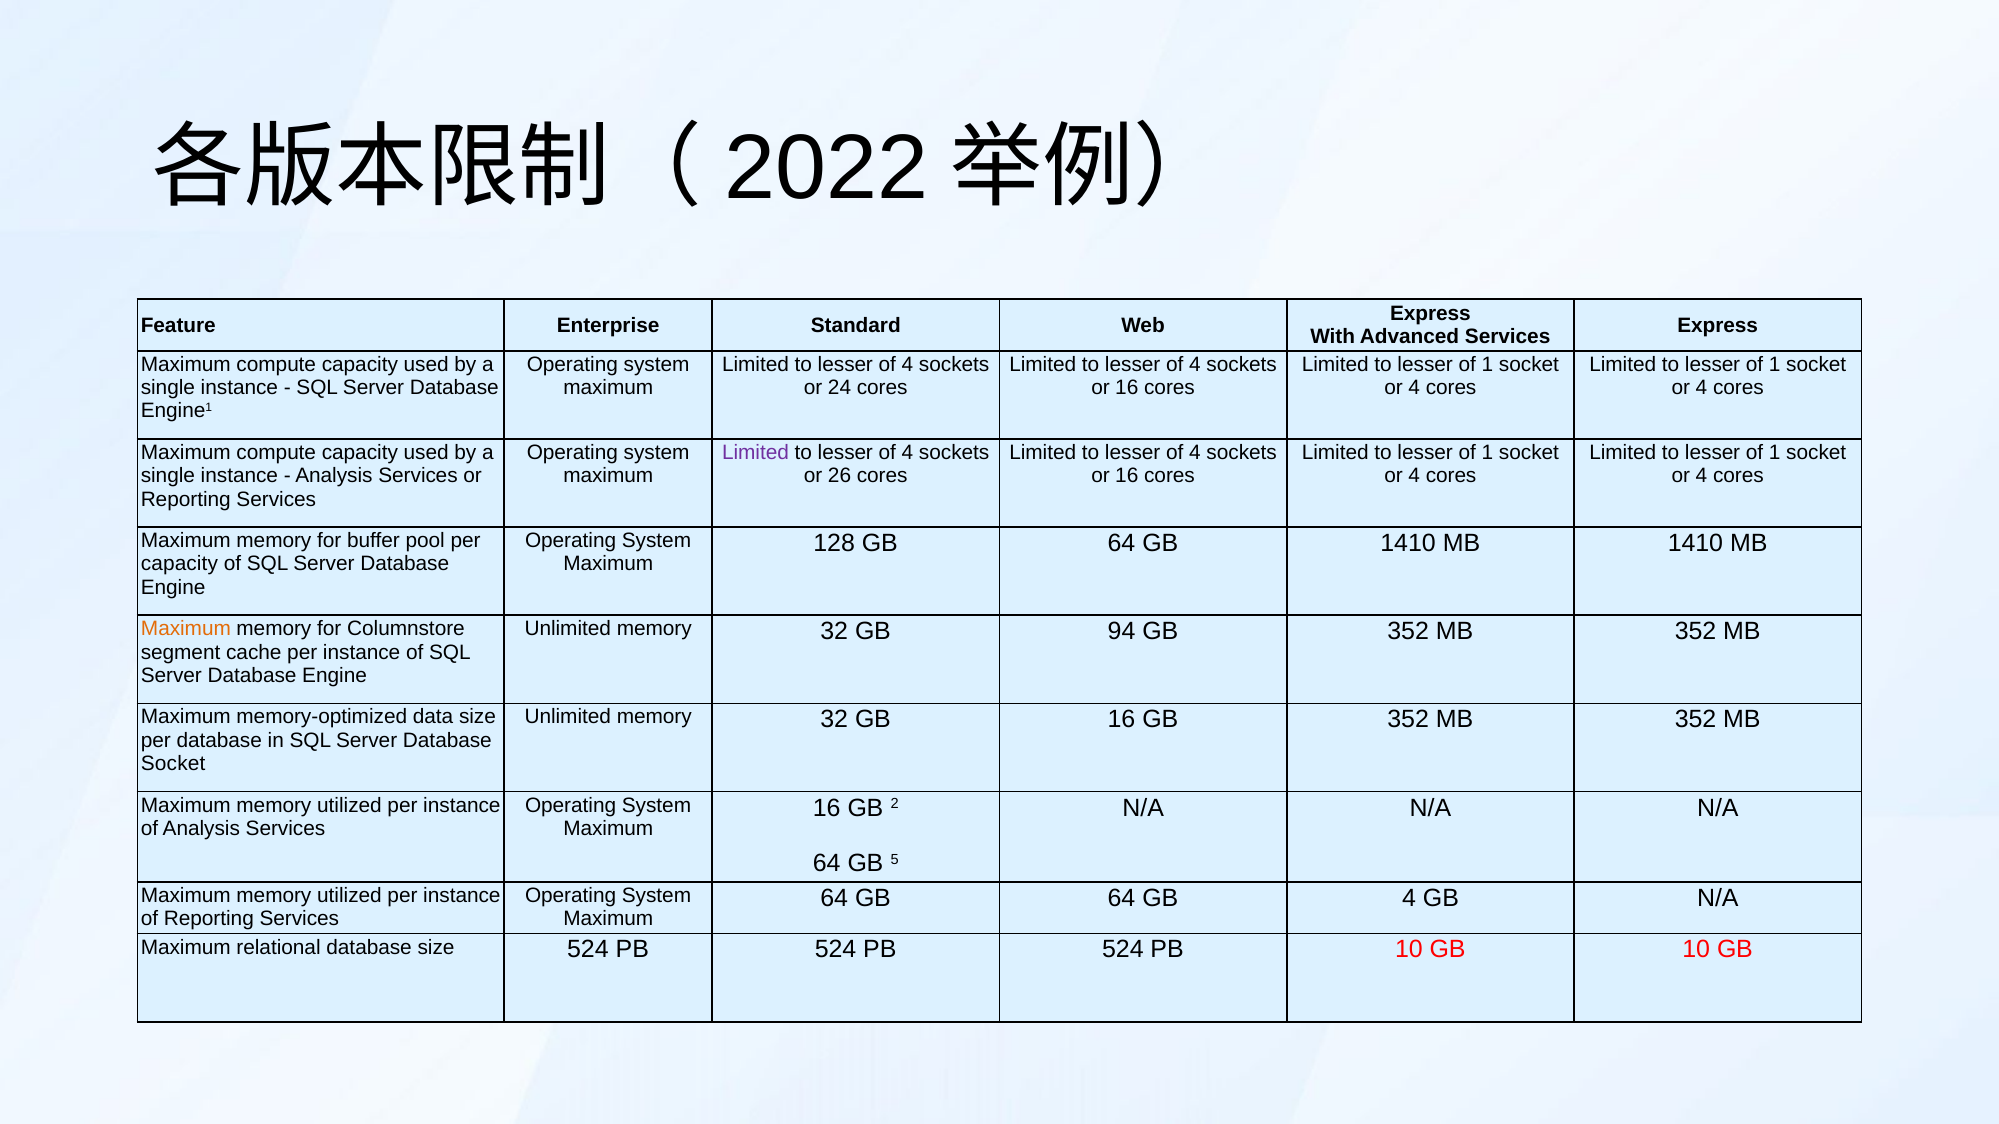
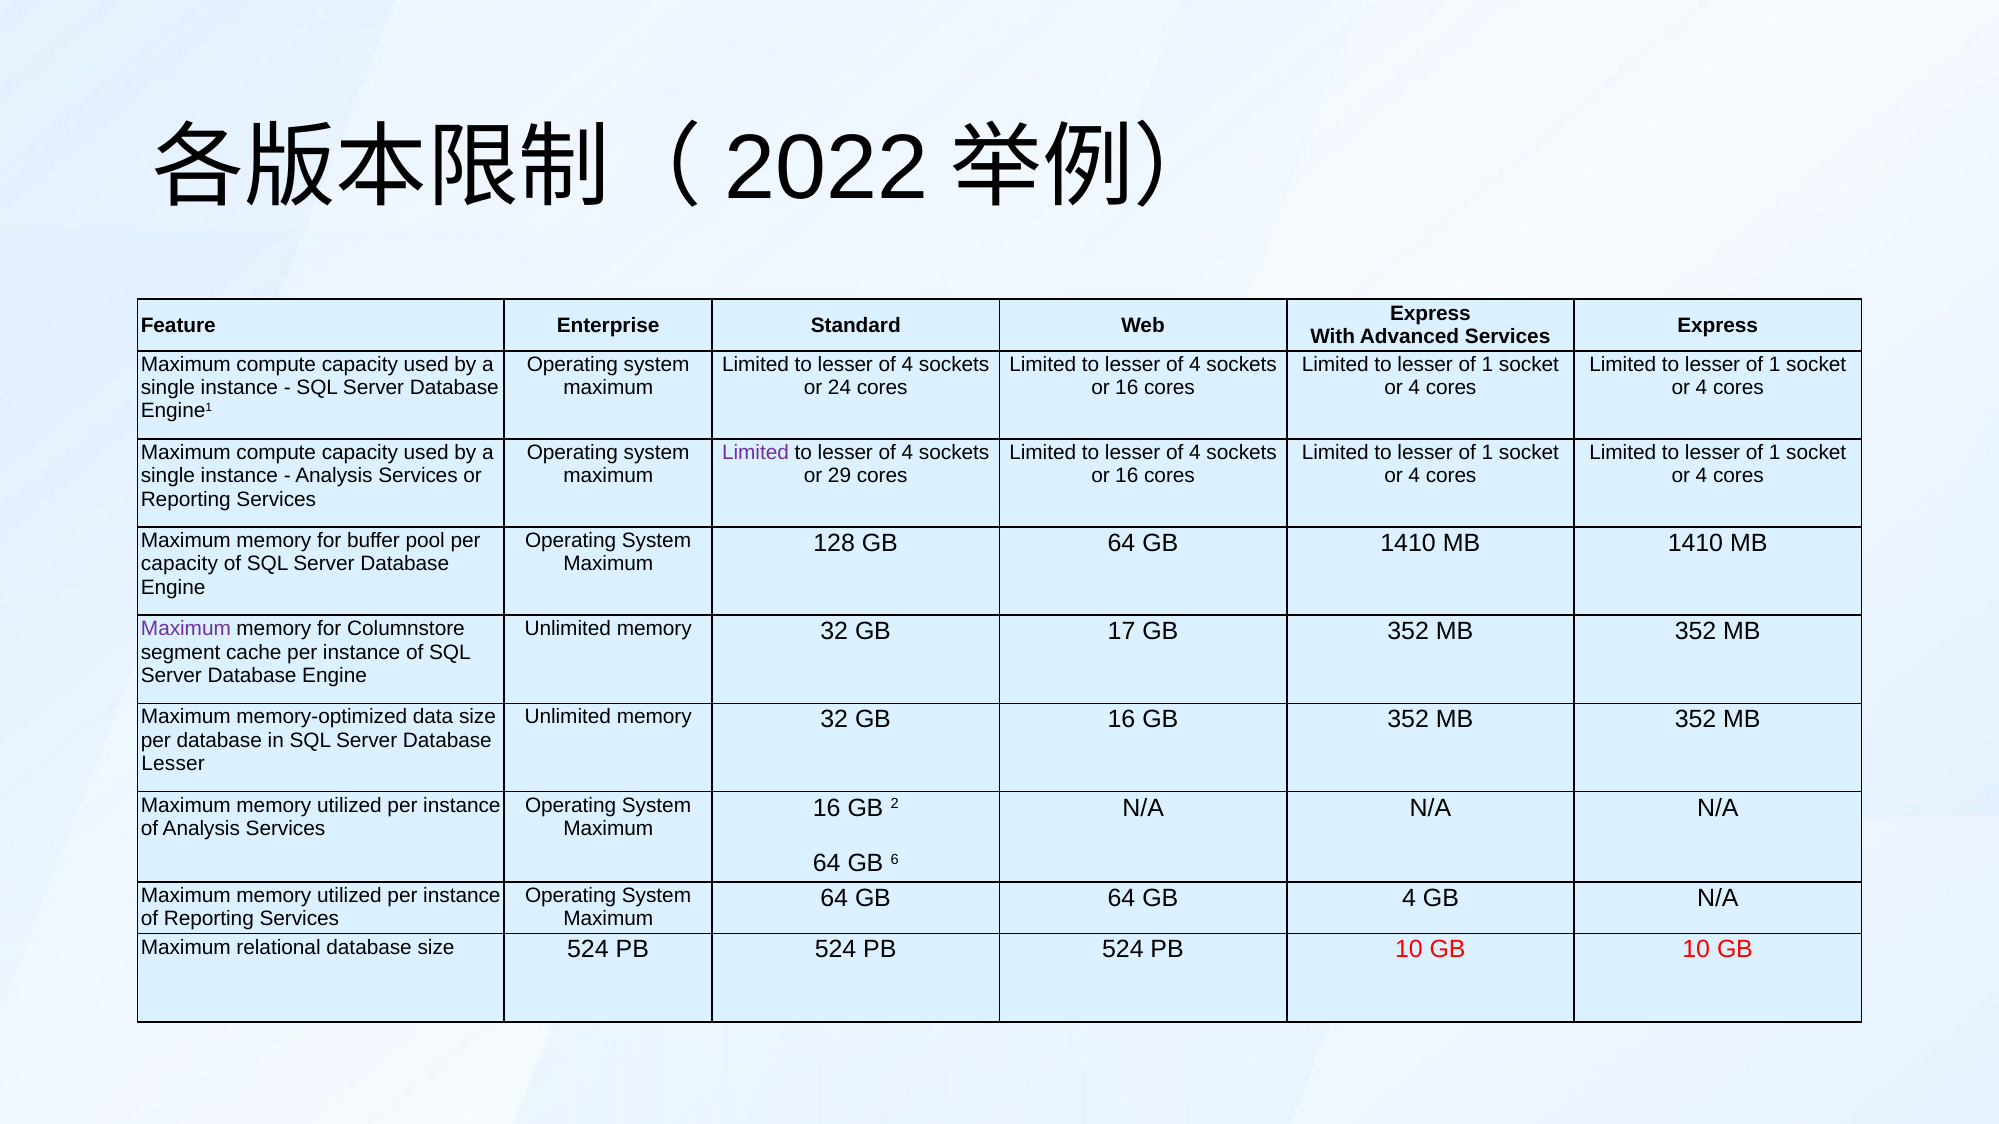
26: 26 -> 29 (840, 476)
Maximum colour: orange -> purple (186, 629)
94: 94 -> 17 (1122, 632)
Socket: Socket -> Lesser (173, 764)
5: 5 -> 6 (895, 860)
